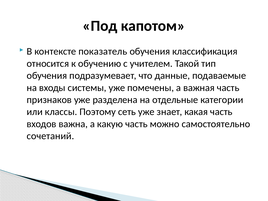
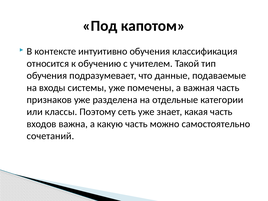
показатель: показатель -> интуитивно (103, 51)
